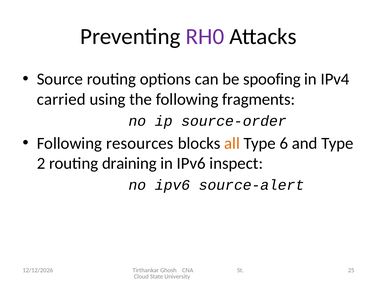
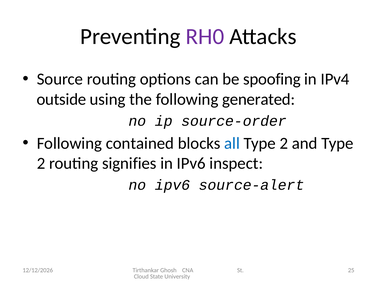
carried: carried -> outside (61, 99)
fragments: fragments -> generated (259, 99)
resources: resources -> contained (140, 143)
all colour: orange -> blue (232, 143)
6: 6 -> 2 (284, 143)
draining: draining -> signifies (129, 163)
